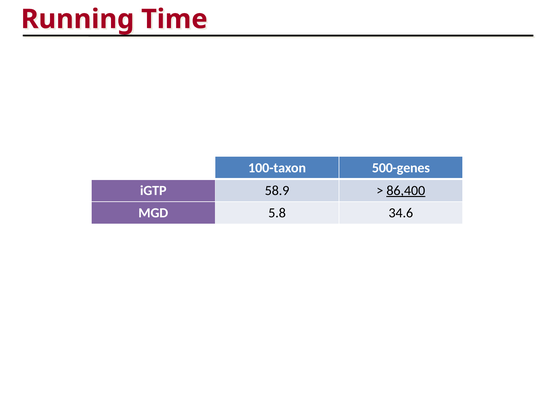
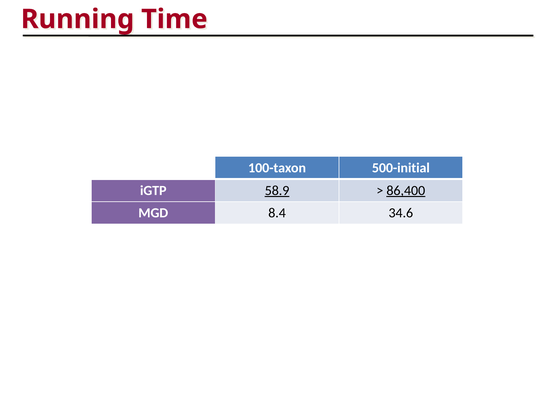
500-genes: 500-genes -> 500-initial (401, 168)
58.9 underline: none -> present (277, 191)
5.8: 5.8 -> 8.4 (277, 213)
